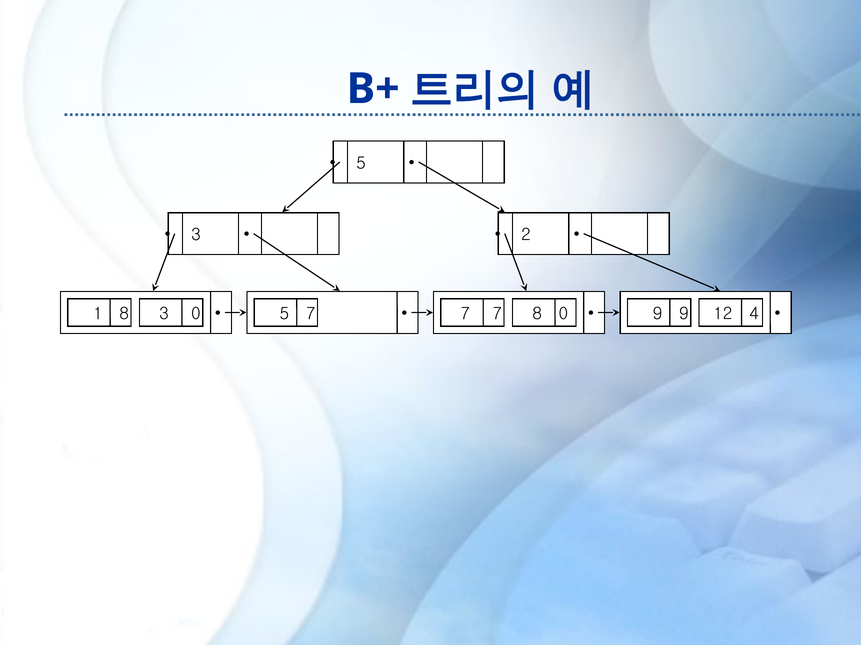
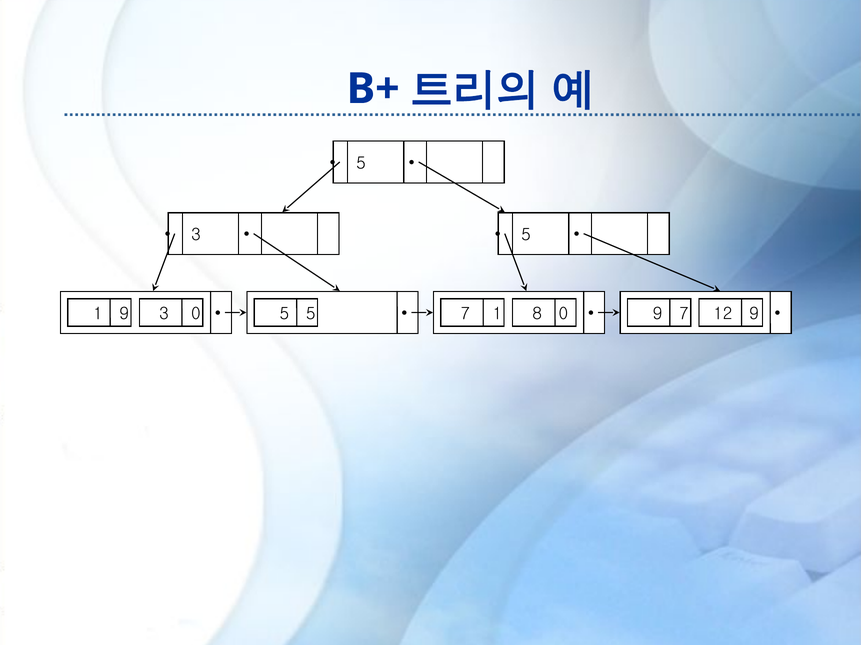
2: 2 -> 5 (526, 235)
1 8: 8 -> 9 (124, 314)
5 7: 7 -> 5 (311, 314)
7 7: 7 -> 1 (497, 314)
9 9: 9 -> 7 (684, 314)
12 4: 4 -> 9 (754, 314)
